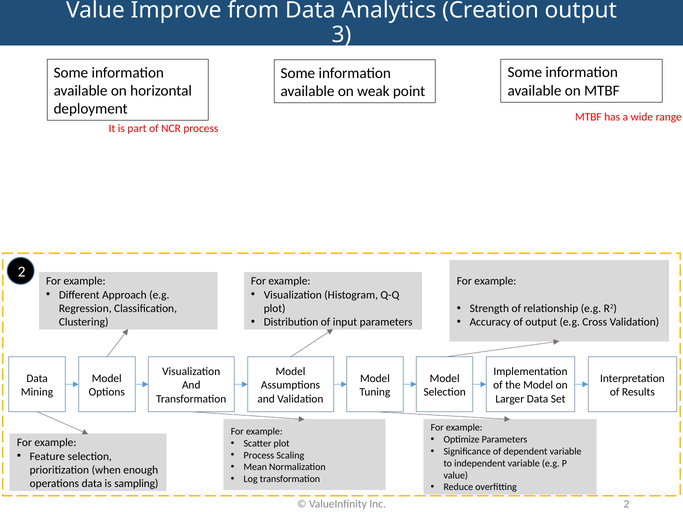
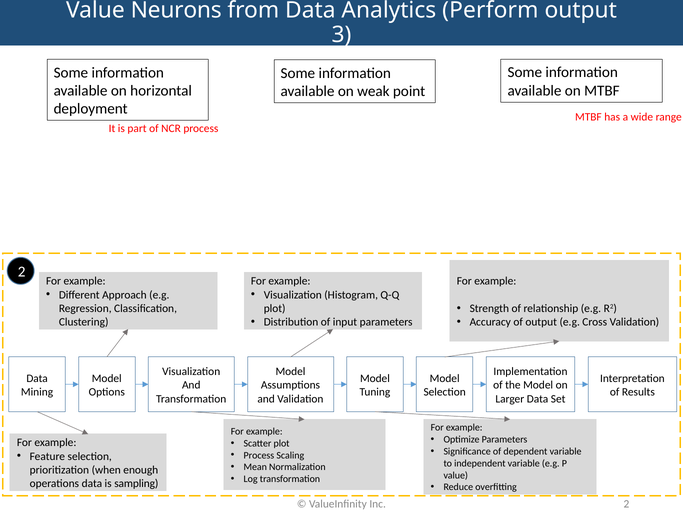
Improve: Improve -> Neurons (176, 10)
Creation: Creation -> Perform (490, 10)
